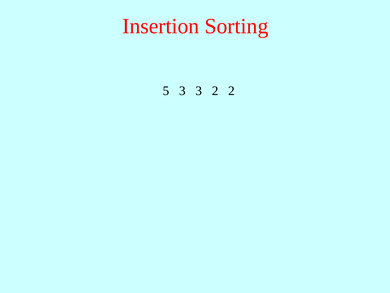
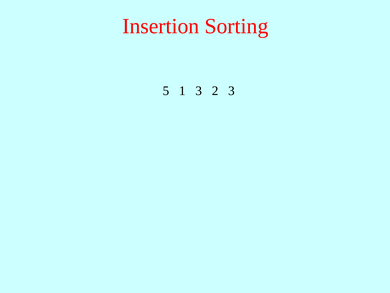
5 3: 3 -> 1 (182, 91)
2 2: 2 -> 3 (231, 91)
